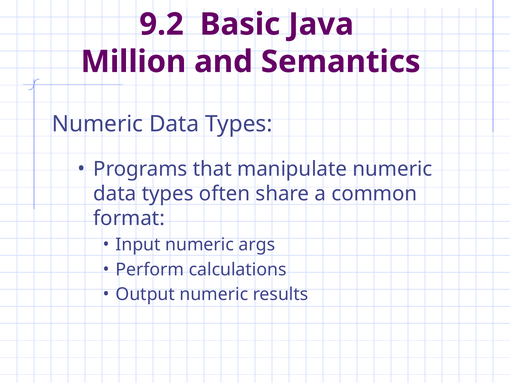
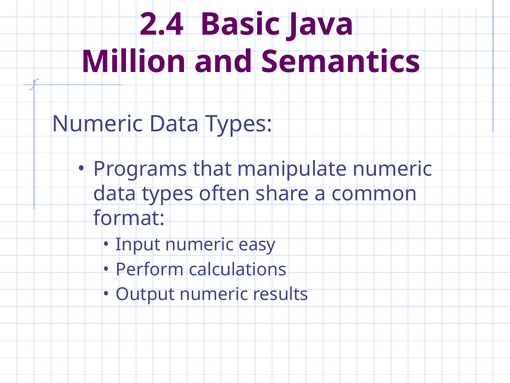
9.2: 9.2 -> 2.4 (161, 24)
args: args -> easy (257, 244)
